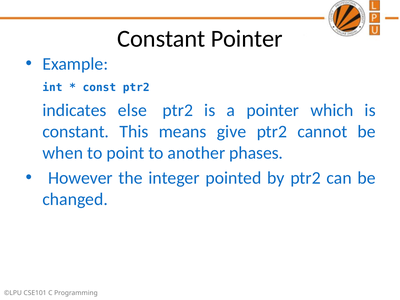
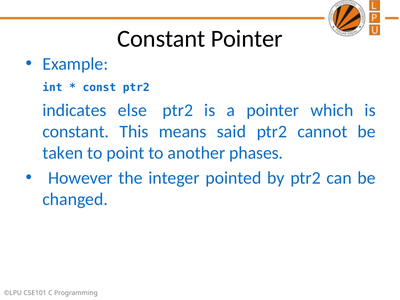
give: give -> said (232, 132)
when: when -> taken (63, 153)
